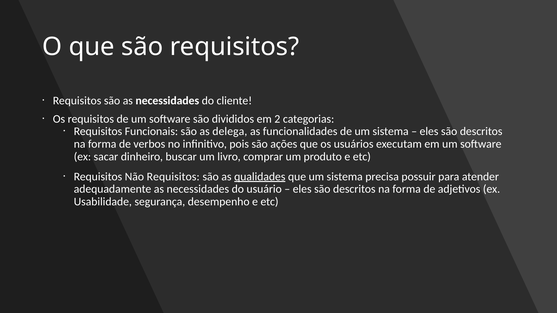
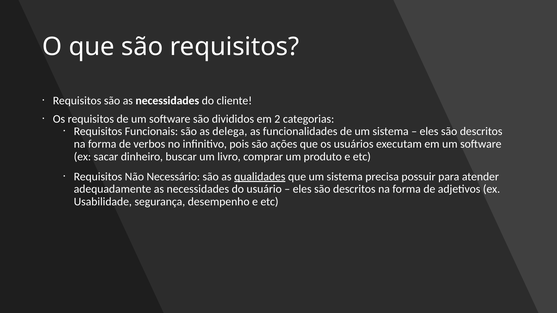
Não Requisitos: Requisitos -> Necessário (173, 177)
